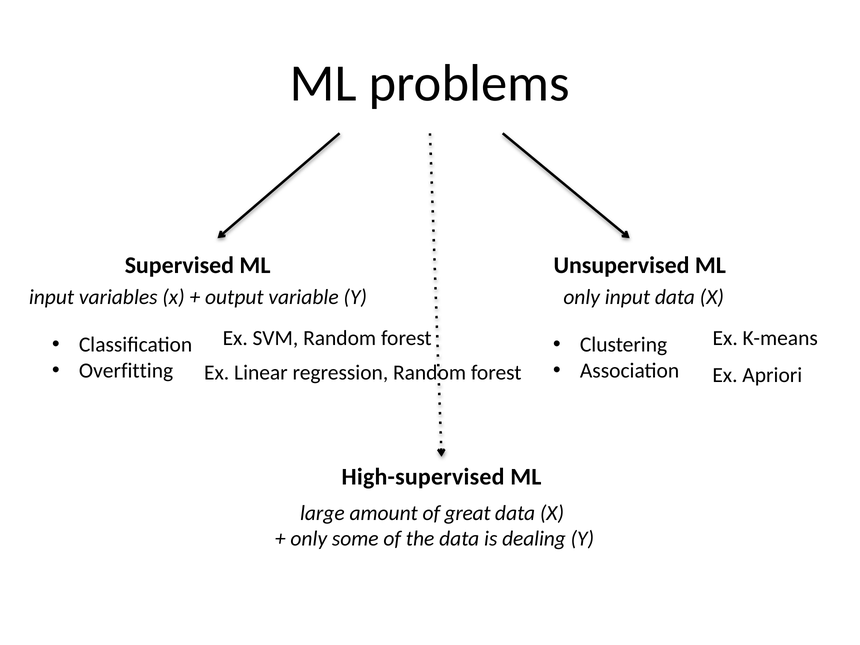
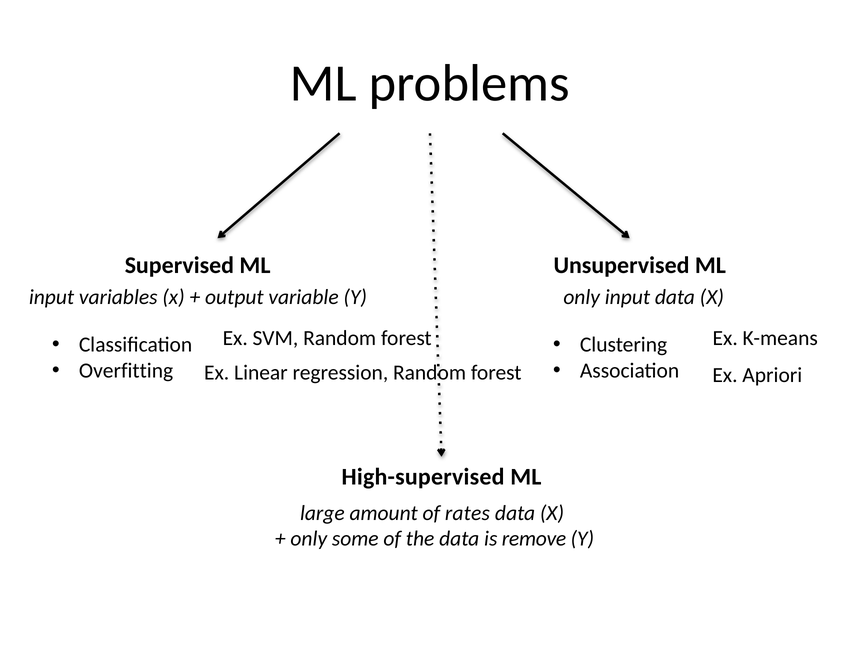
great: great -> rates (467, 513)
dealing: dealing -> remove (534, 539)
